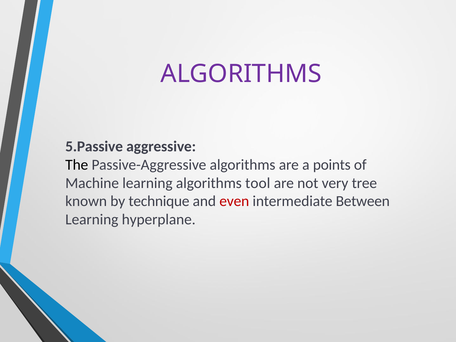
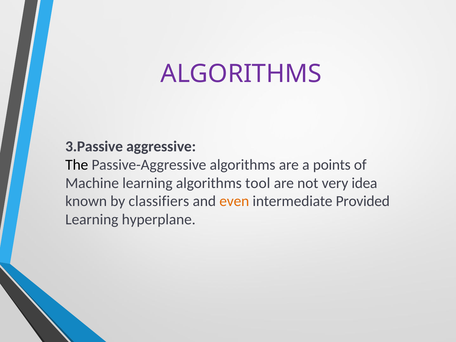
5.Passive: 5.Passive -> 3.Passive (94, 147)
tree: tree -> idea (364, 183)
technique: technique -> classifiers (159, 201)
even colour: red -> orange (234, 201)
Between: Between -> Provided (363, 201)
